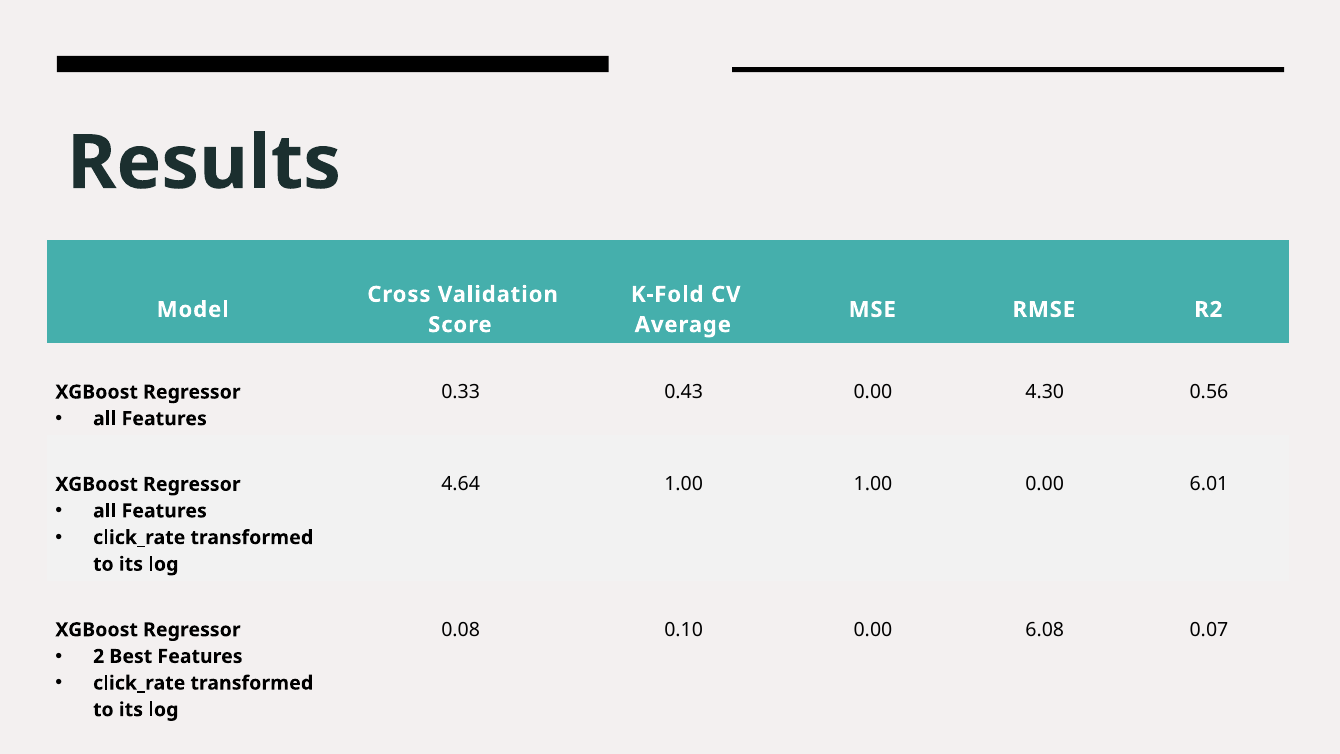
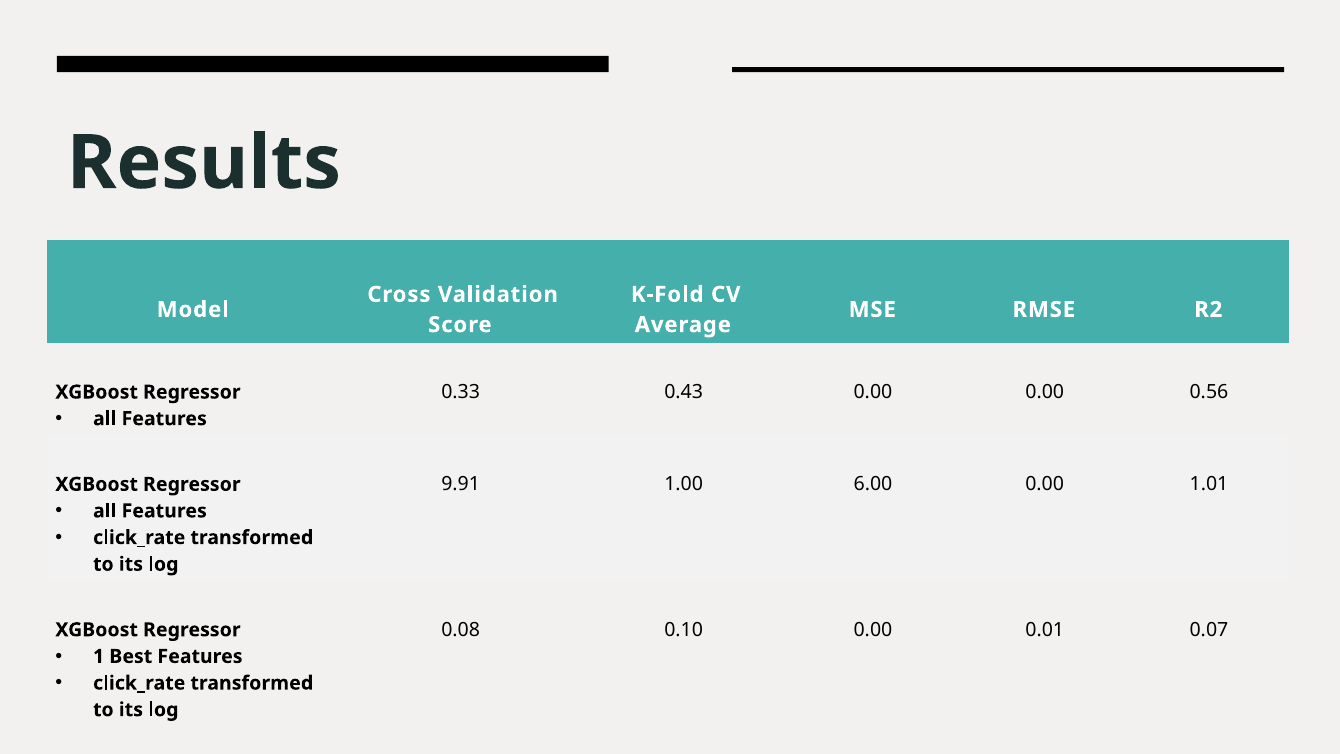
0.00 4.30: 4.30 -> 0.00 (1045, 392)
4.64: 4.64 -> 9.91 (461, 484)
1.00 1.00: 1.00 -> 6.00 (873, 484)
6.01: 6.01 -> 1.01 (1209, 484)
6.08: 6.08 -> 0.01 (1045, 630)
2: 2 -> 1 (99, 656)
